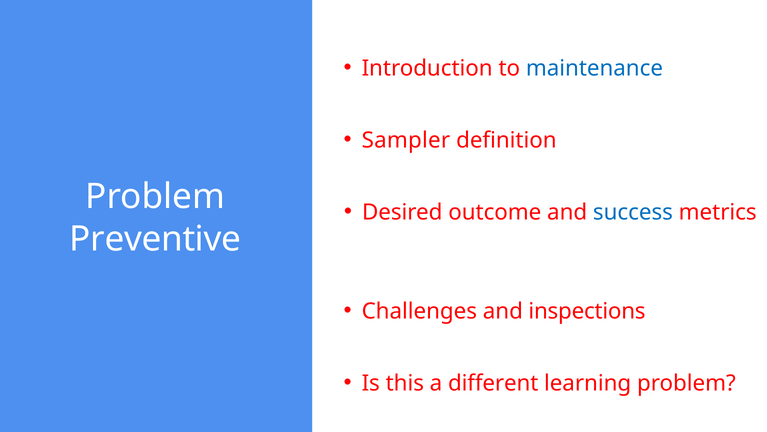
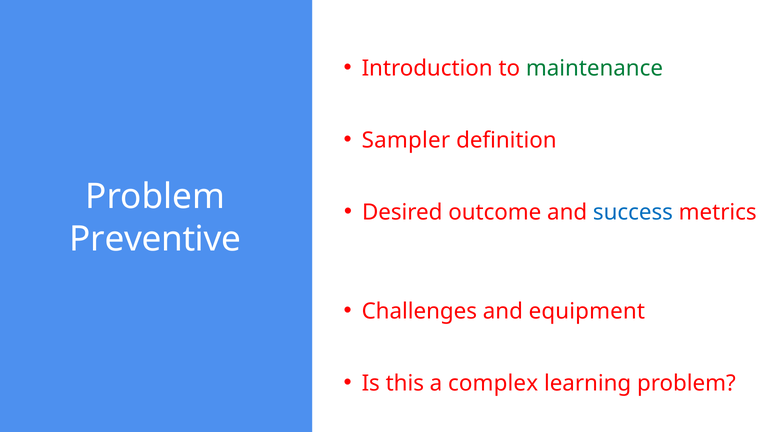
maintenance colour: blue -> green (594, 68)
inspections: inspections -> equipment (587, 311)
different: different -> complex (493, 383)
